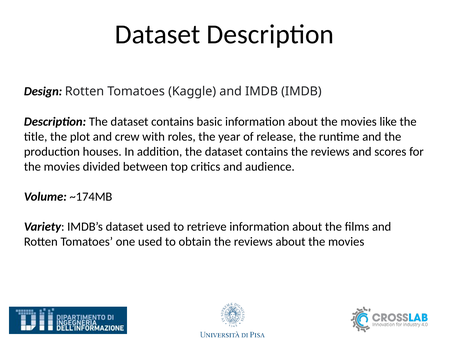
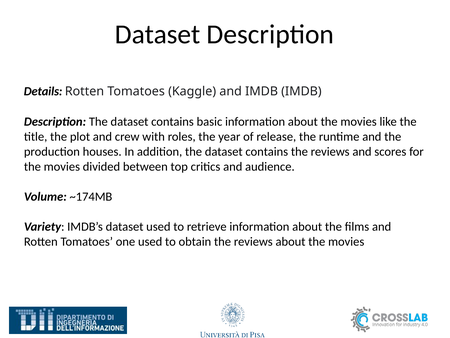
Design: Design -> Details (43, 91)
